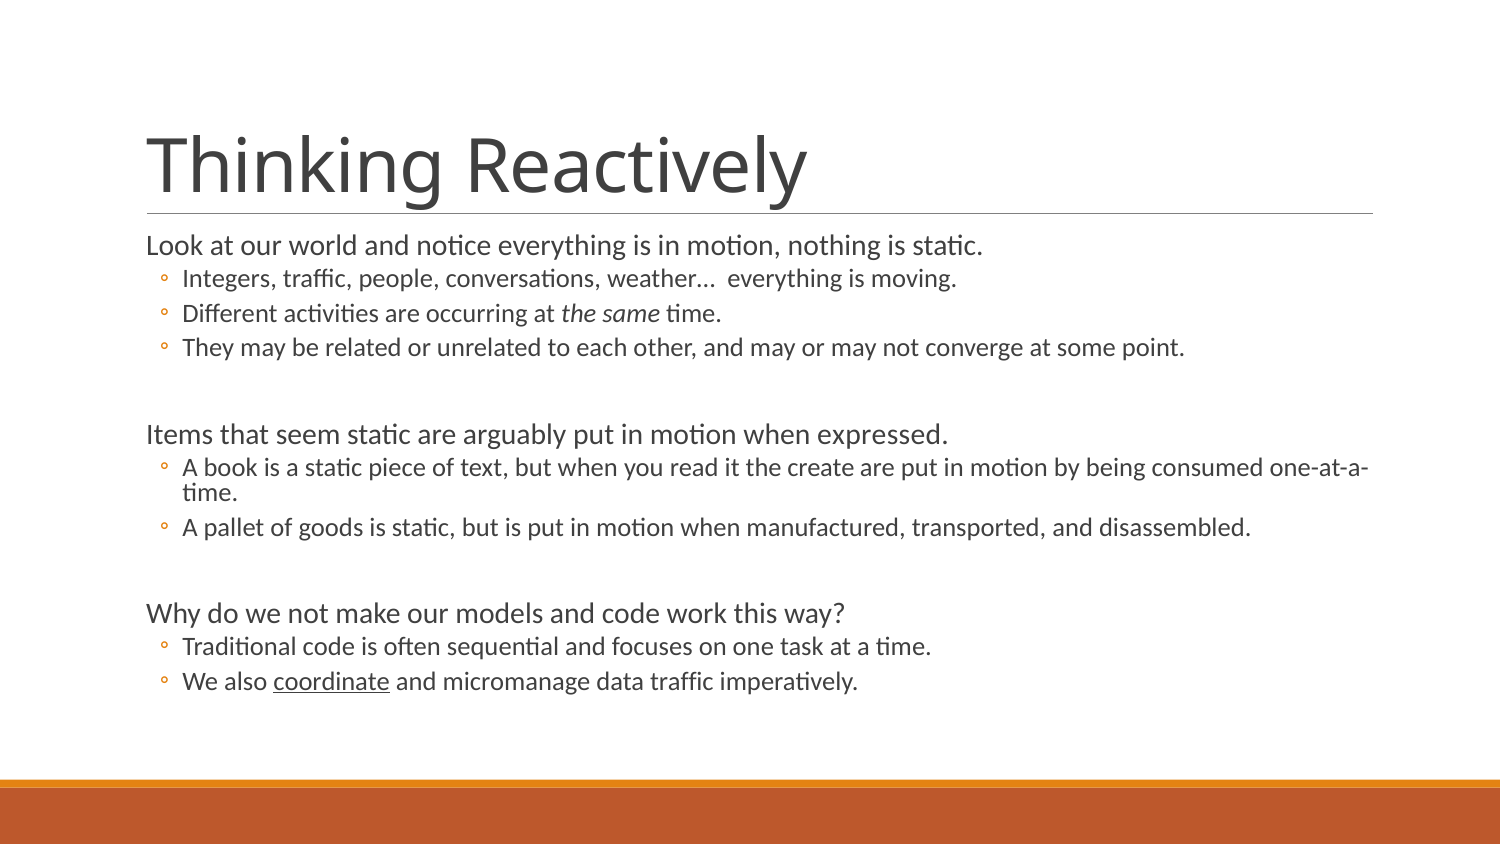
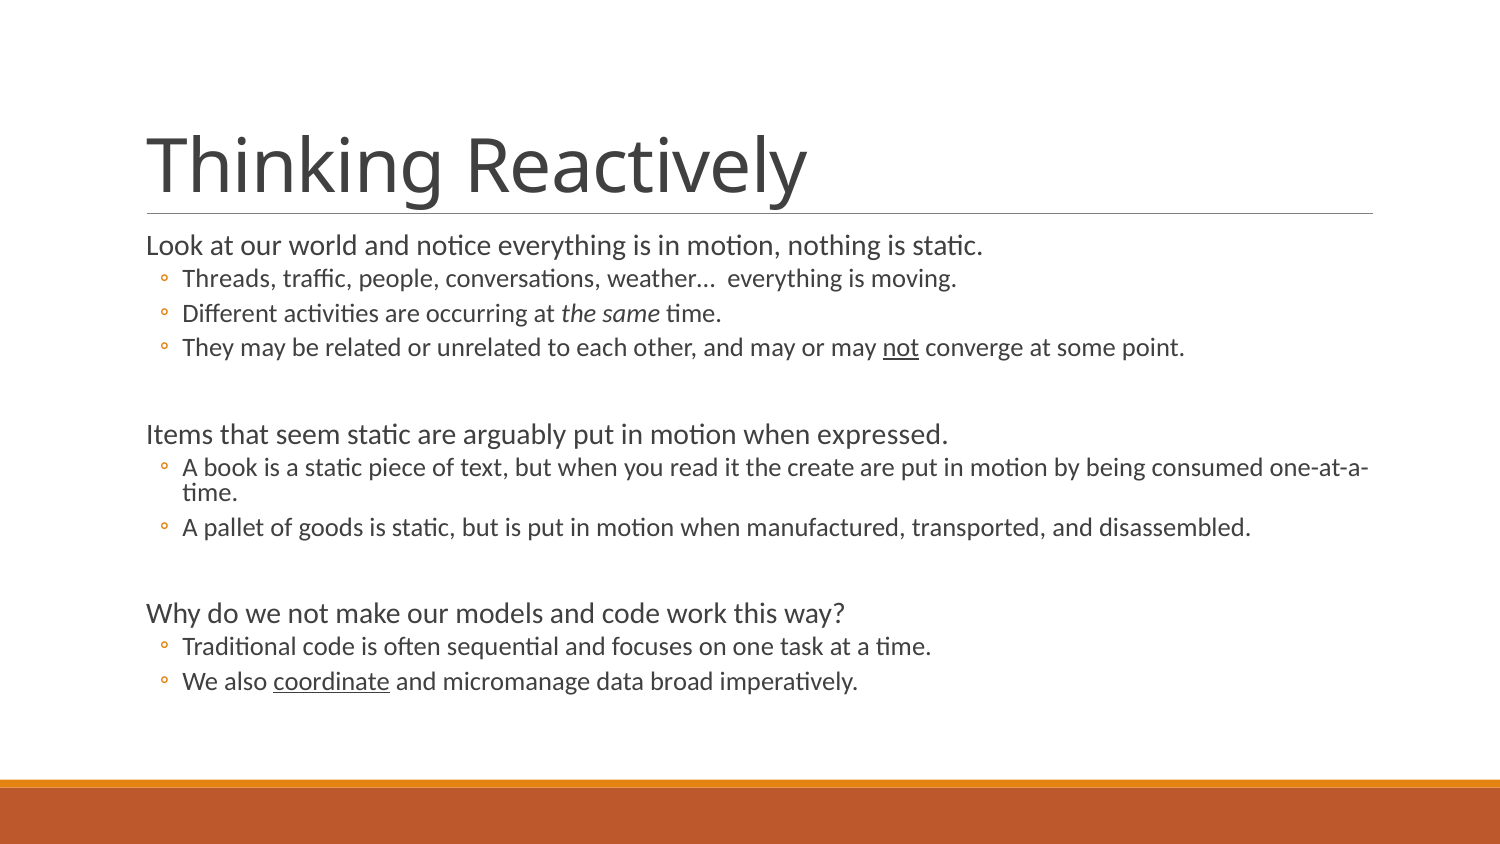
Integers: Integers -> Threads (229, 279)
not underline: none -> present (901, 347)
data traffic: traffic -> broad (682, 681)
